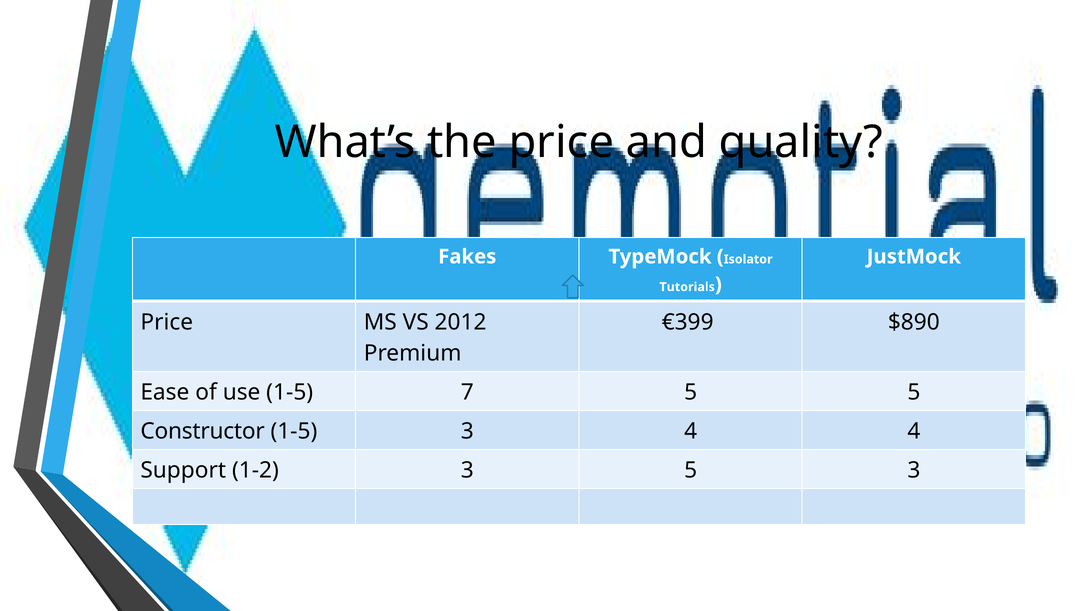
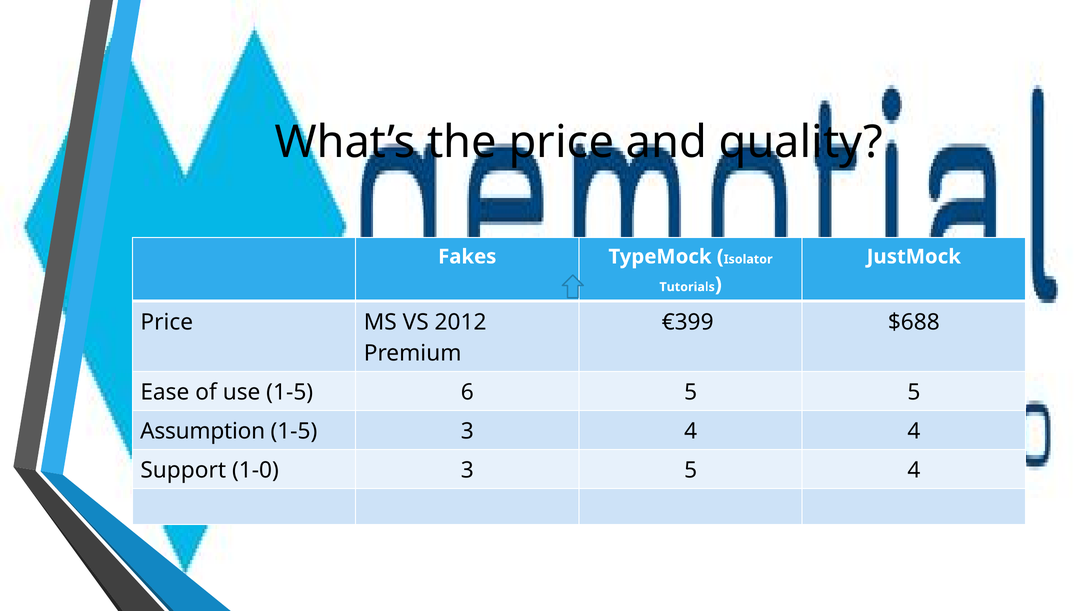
$890: $890 -> $688 (914, 322)
7: 7 -> 6 (467, 392)
Constructor: Constructor -> Assumption (203, 432)
1-2: 1-2 -> 1-0 (255, 471)
5 3: 3 -> 4 (914, 471)
